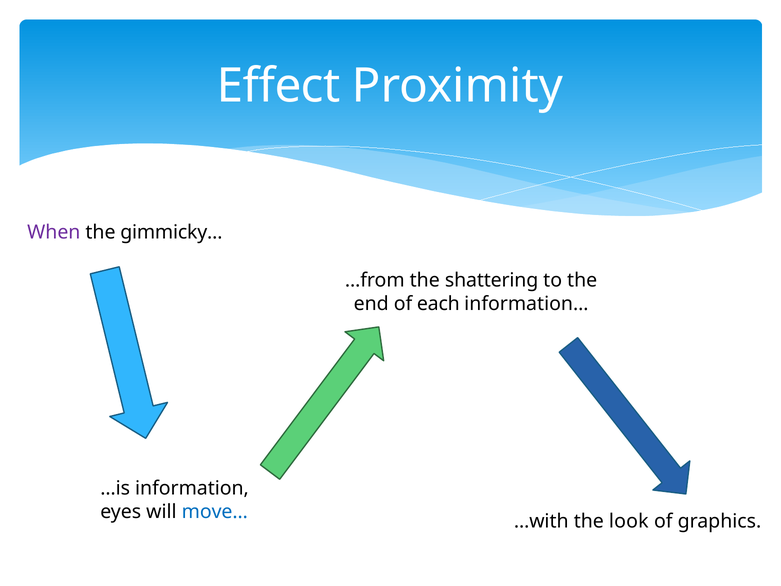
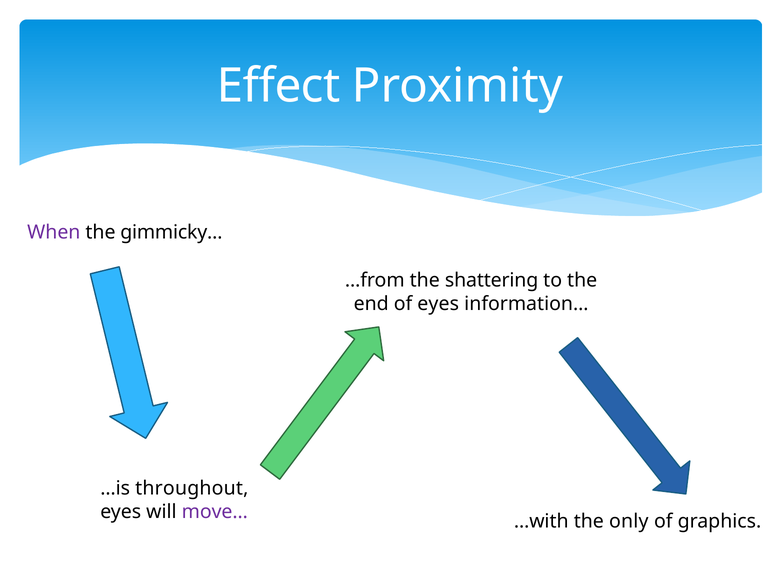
of each: each -> eyes (438, 303)
information: information -> throughout (192, 488)
move… colour: blue -> purple (215, 511)
look: look -> only (629, 521)
